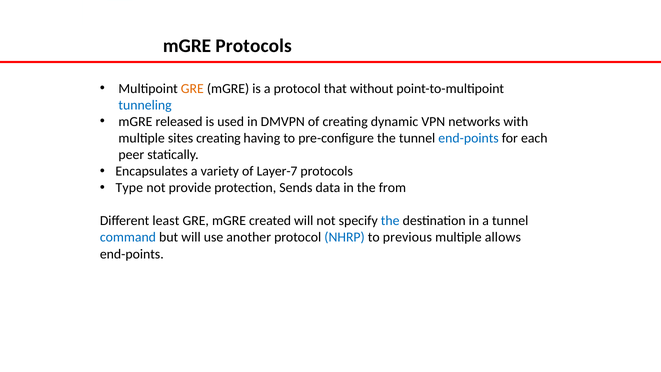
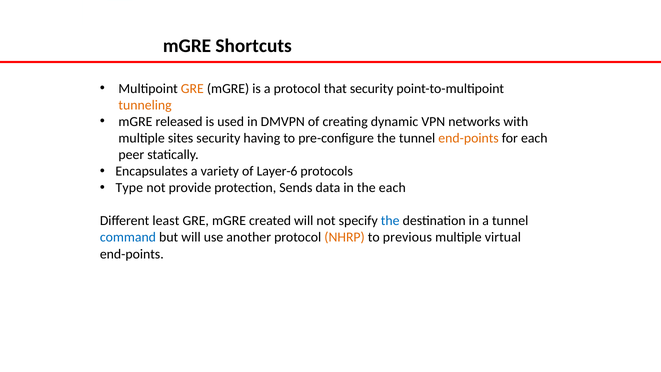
mGRE Protocols: Protocols -> Shortcuts (254, 46)
that without: without -> security (372, 89)
tunneling colour: blue -> orange (145, 105)
sites creating: creating -> security (218, 138)
end-points colour: blue -> orange (469, 138)
Layer-7: Layer-7 -> Layer-6 (277, 171)
the from: from -> each (392, 188)
NHRP colour: blue -> orange (345, 237)
allows: allows -> virtual (503, 237)
